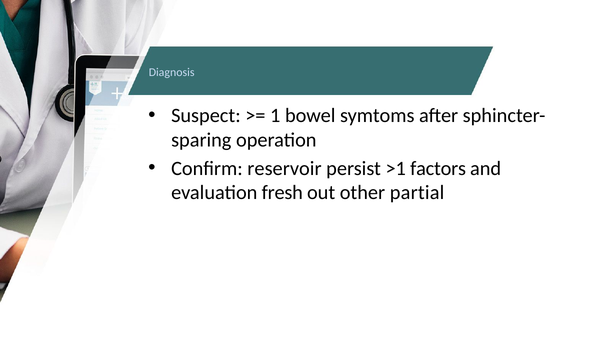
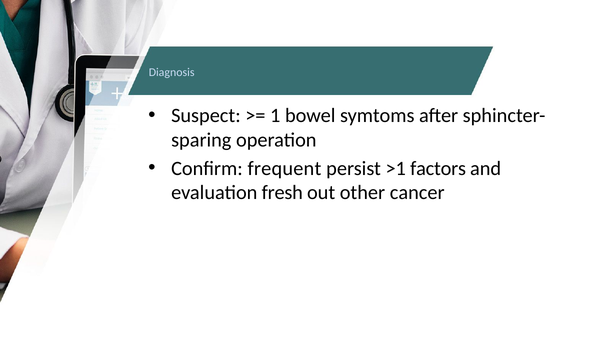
reservoir: reservoir -> frequent (284, 168)
partial: partial -> cancer (417, 193)
